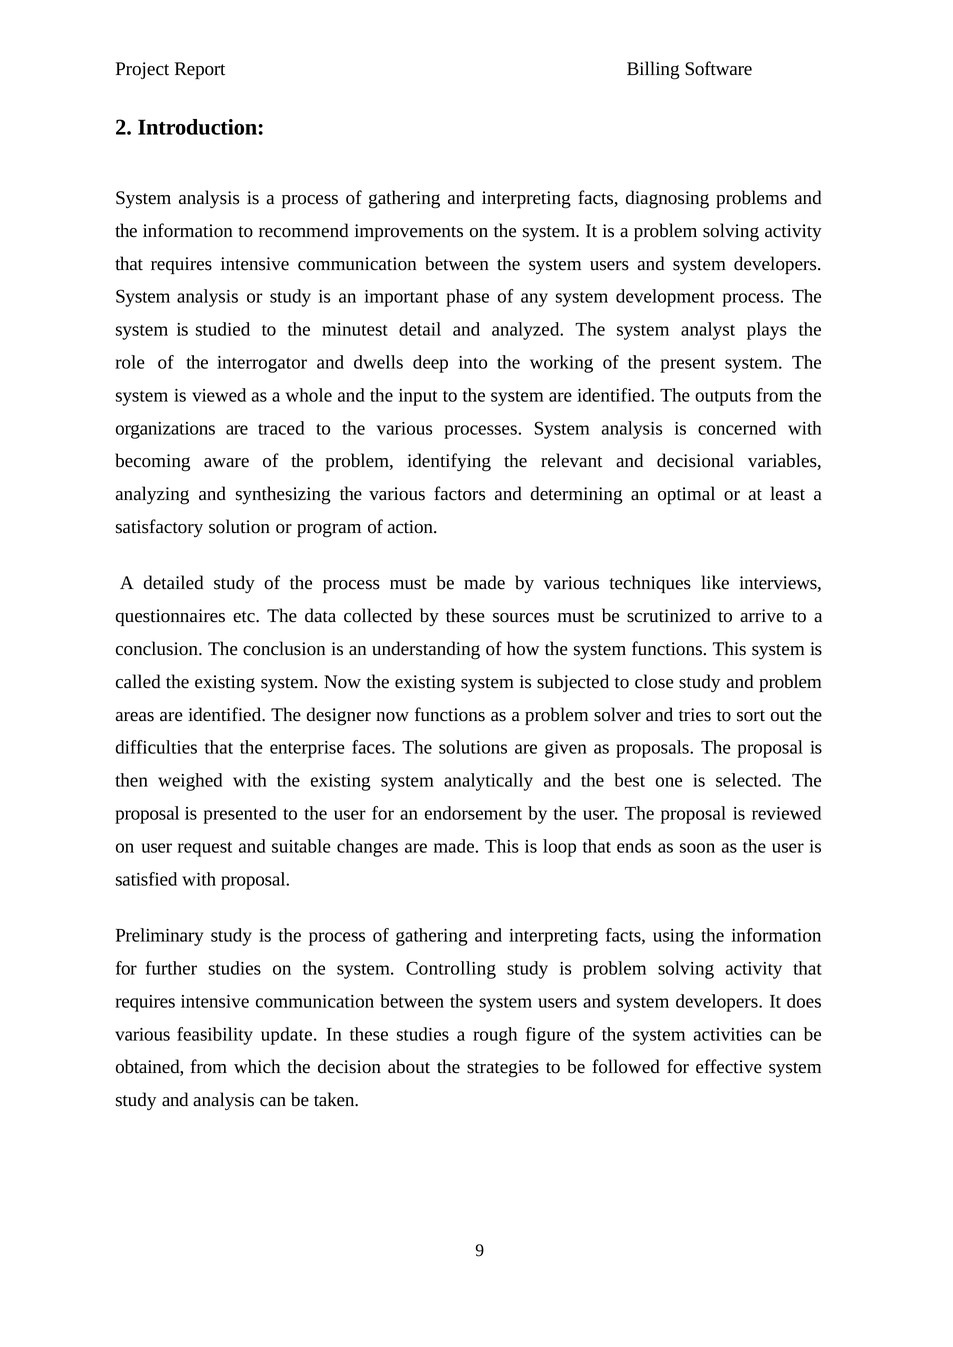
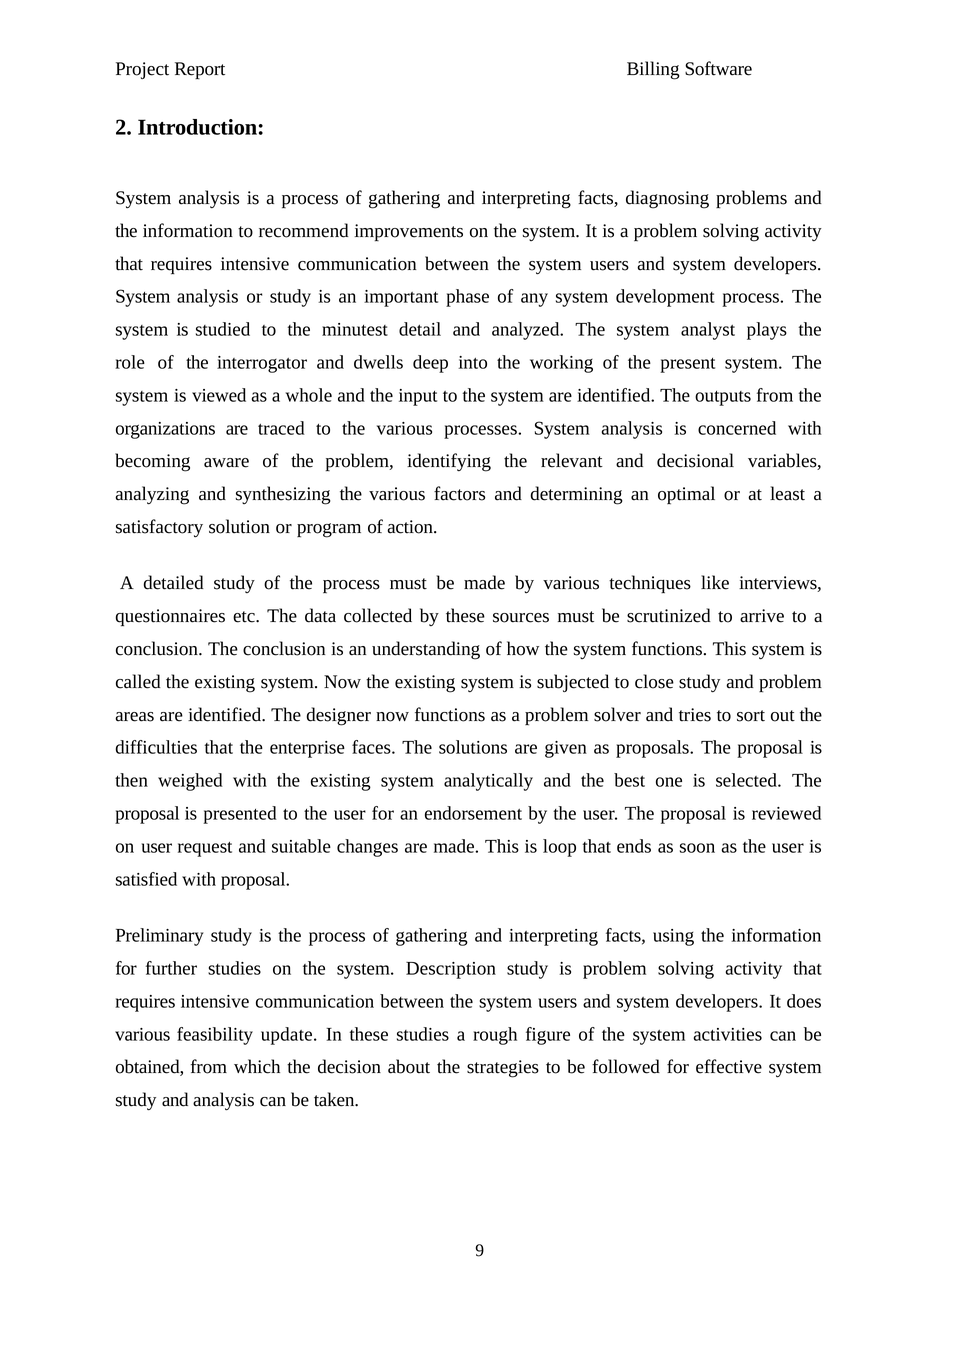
Controlling: Controlling -> Description (451, 968)
